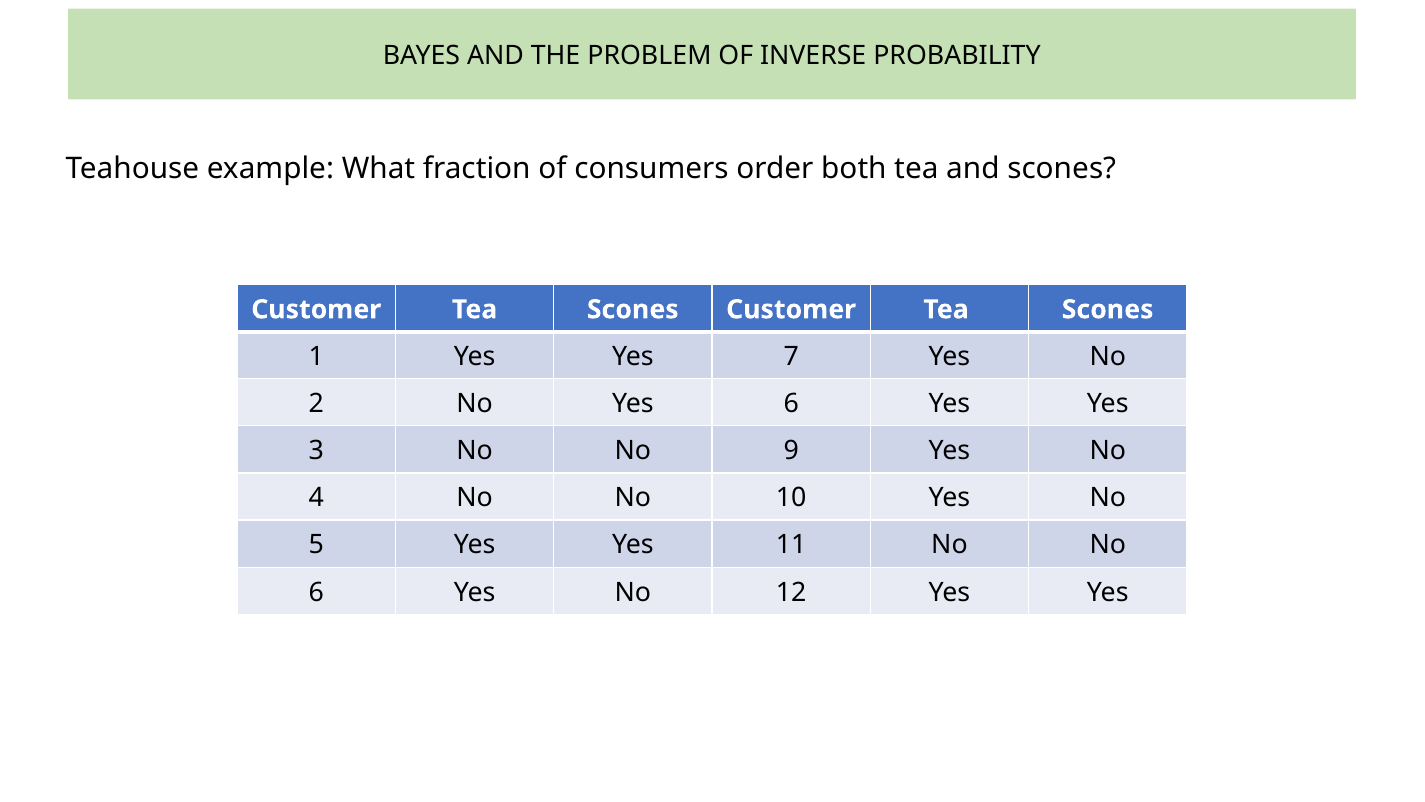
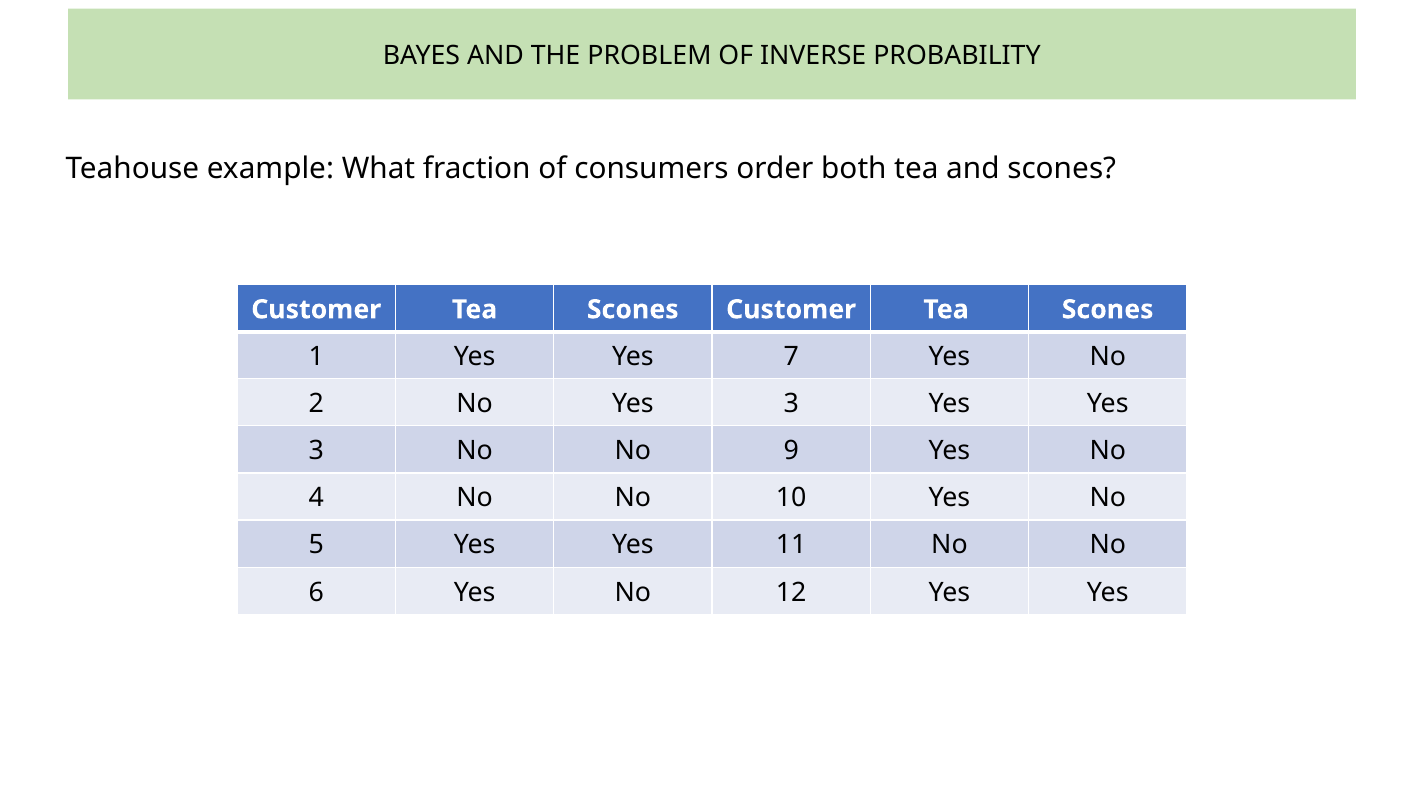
No Yes 6: 6 -> 3 (791, 404)
